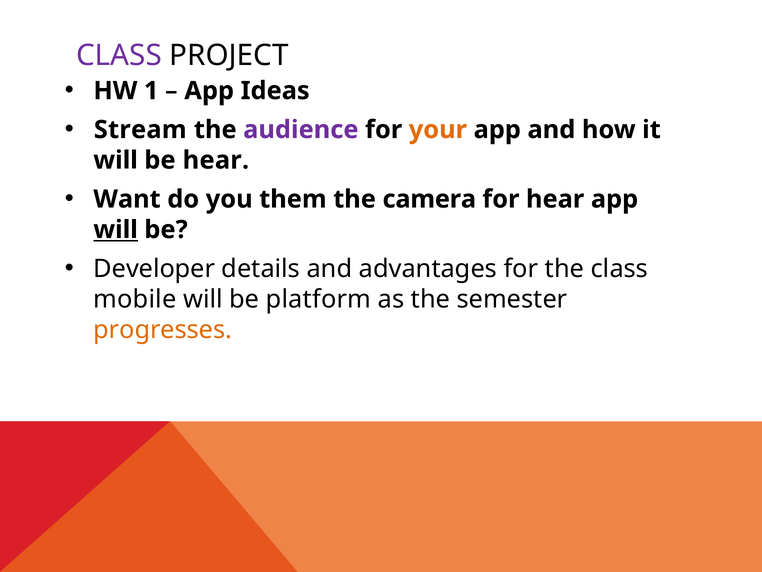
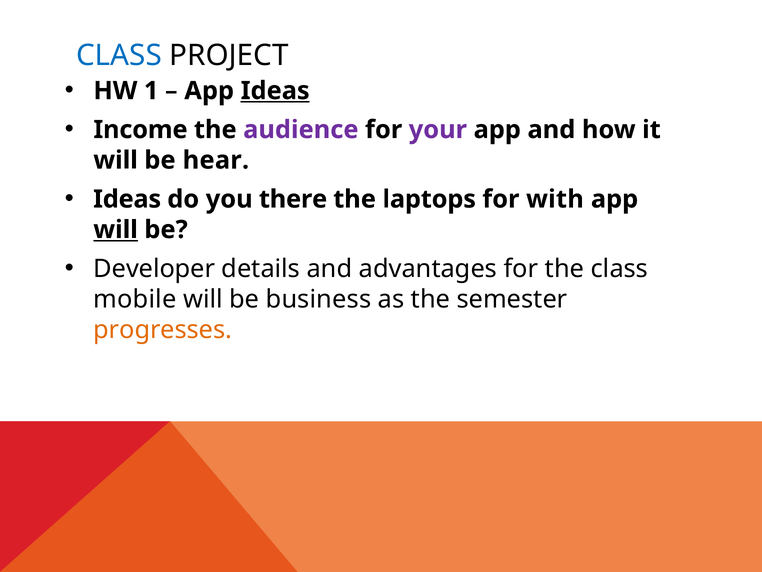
CLASS colour: purple -> blue (119, 55)
Ideas underline: none -> present (275, 91)
Stream: Stream -> Income (140, 130)
your colour: orange -> purple (438, 130)
Want: Want -> Ideas (127, 199)
them: them -> there (293, 199)
camera: camera -> laptops (429, 199)
for hear: hear -> with (555, 199)
platform: platform -> business (319, 299)
